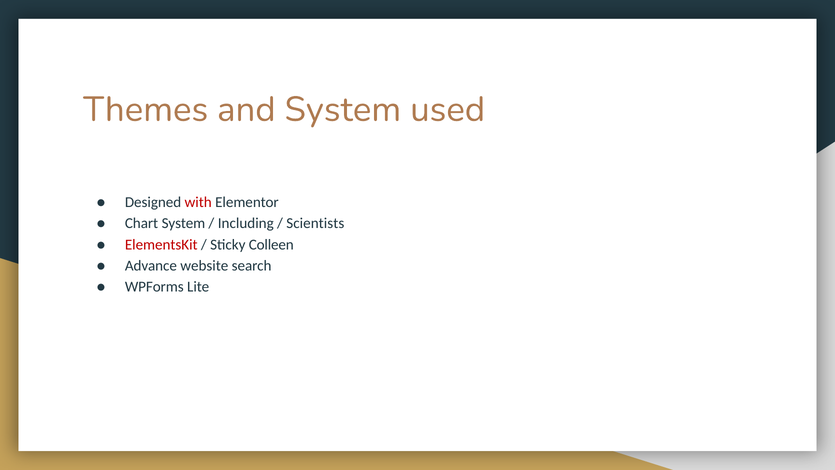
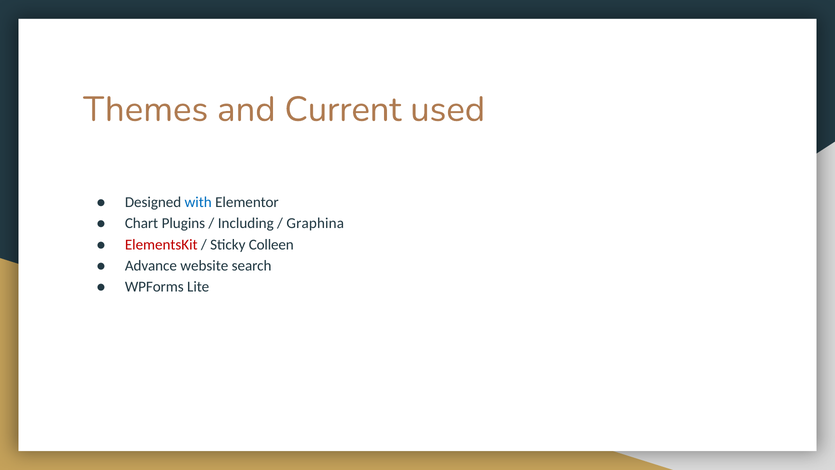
and System: System -> Current (343, 109)
with colour: red -> blue (198, 202)
Chart System: System -> Plugins (183, 223)
Scientists: Scientists -> Graphina (315, 223)
